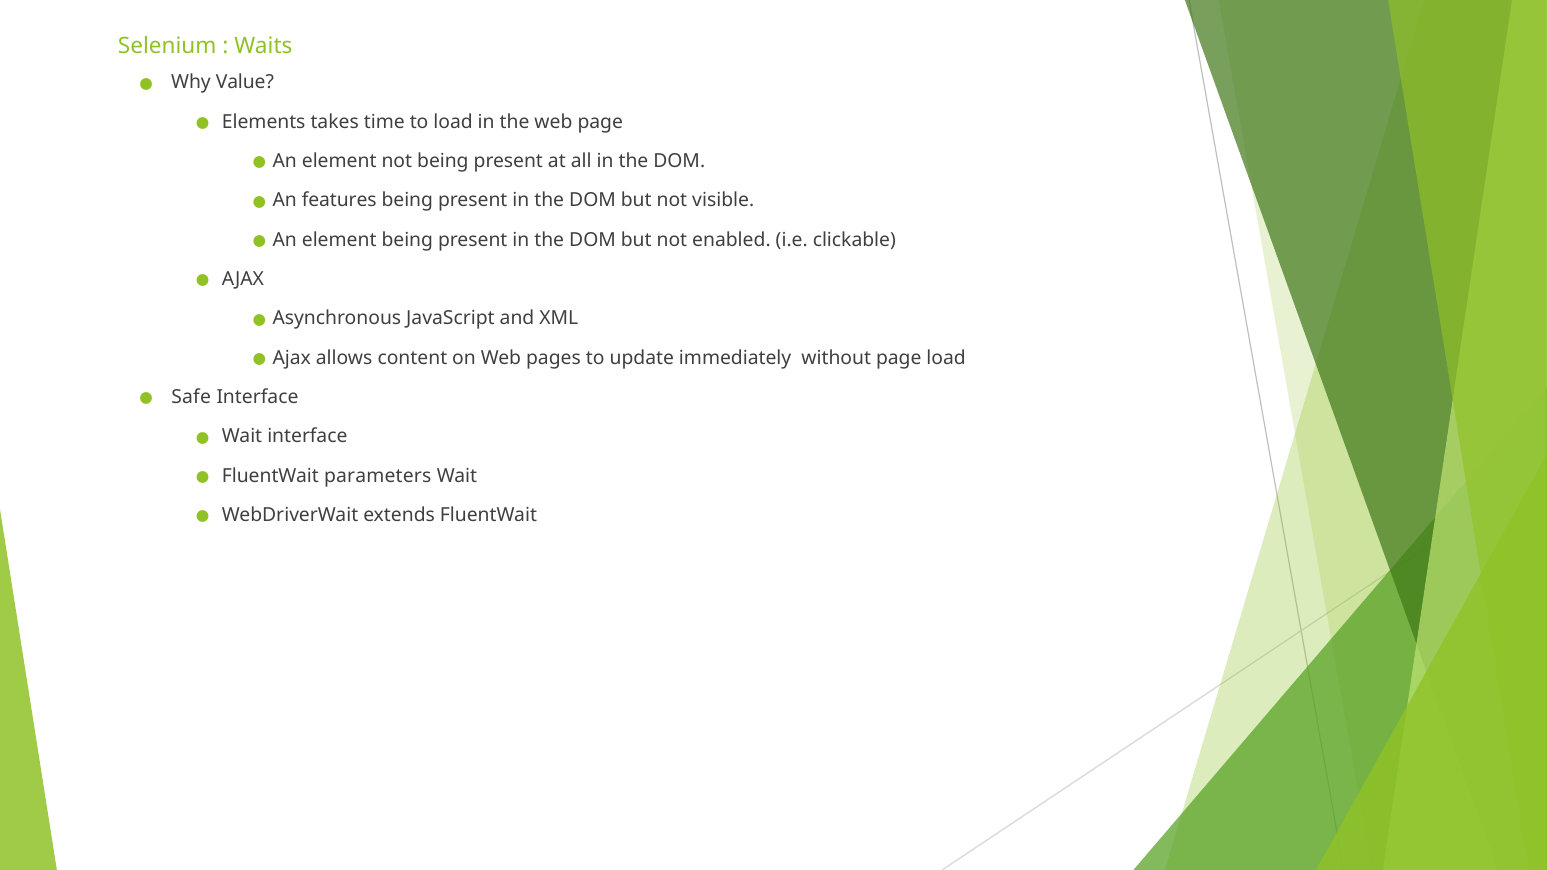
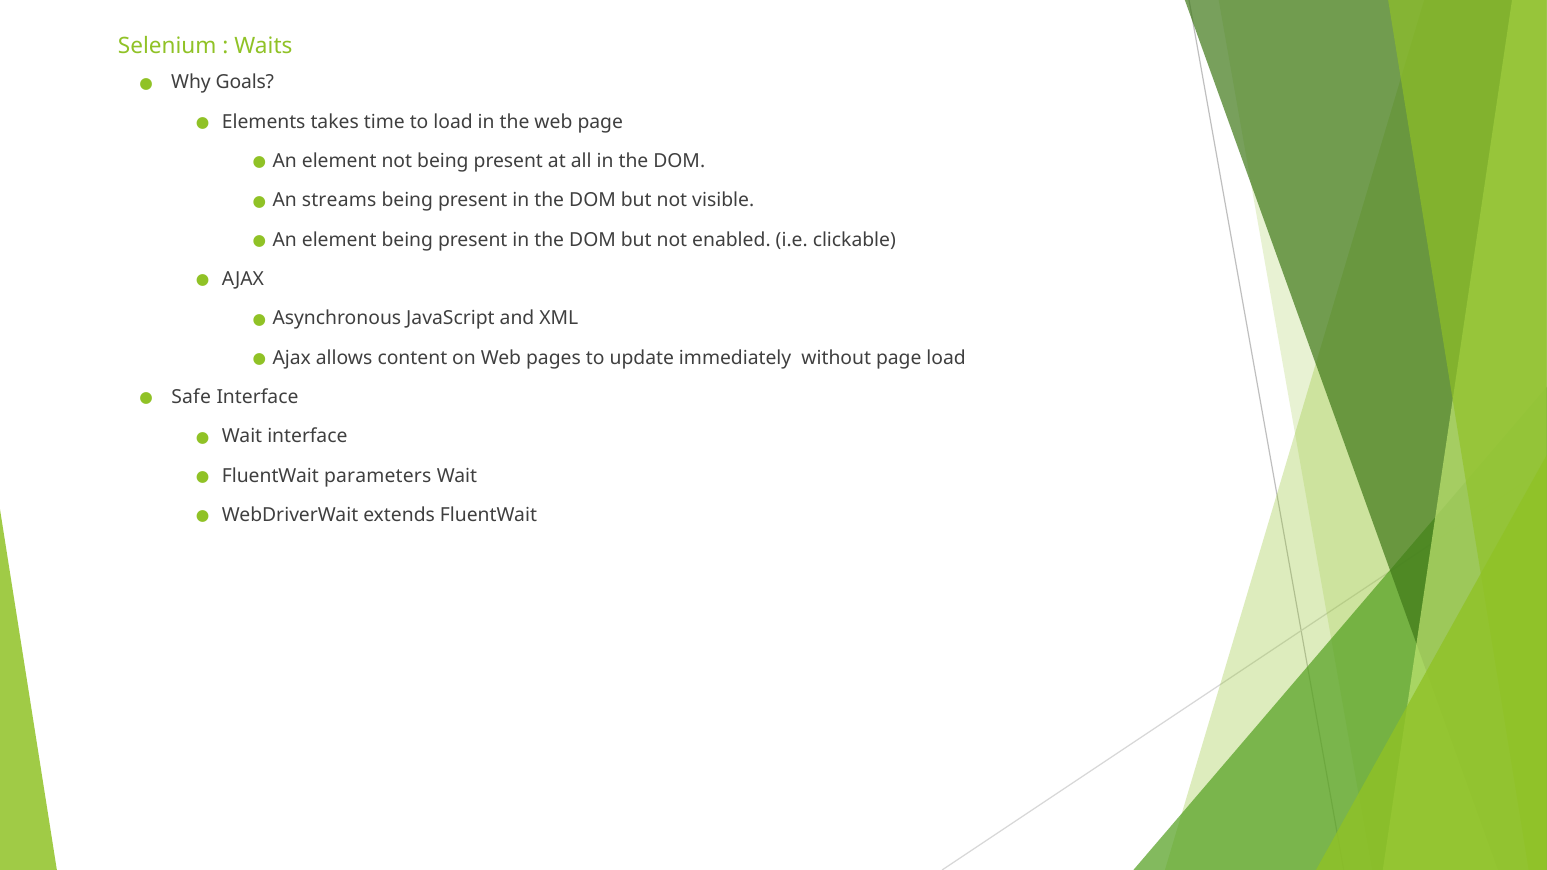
Value: Value -> Goals (245, 83)
features: features -> streams (339, 201)
